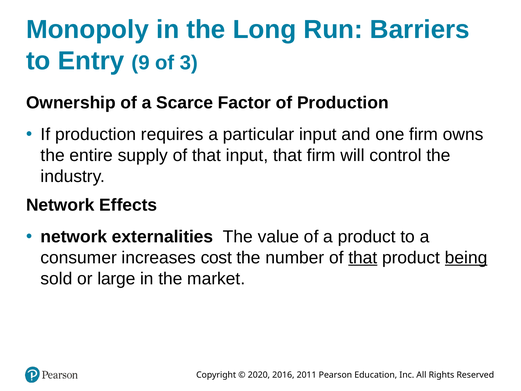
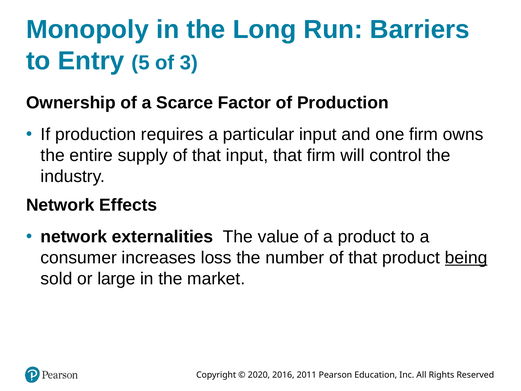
9: 9 -> 5 (141, 63)
cost: cost -> loss (216, 258)
that underline: present -> none (363, 258)
